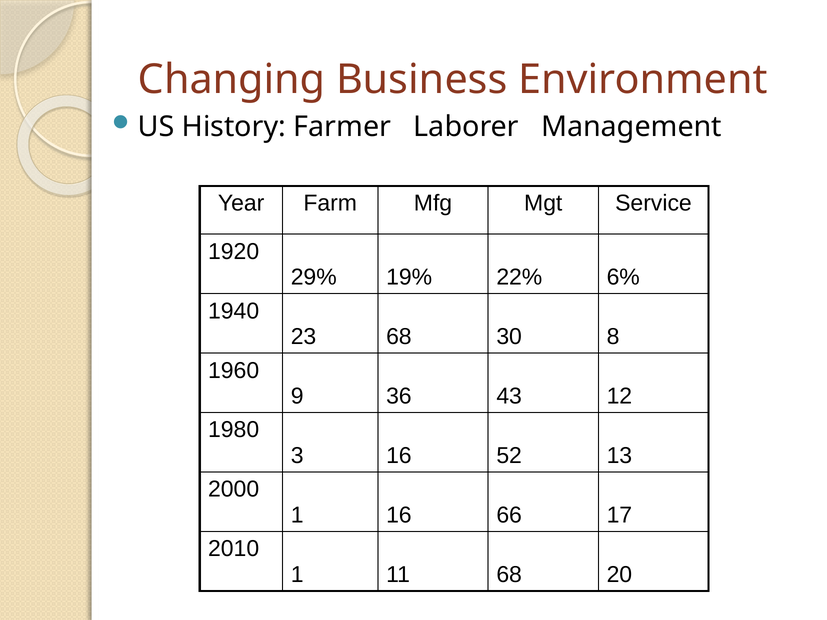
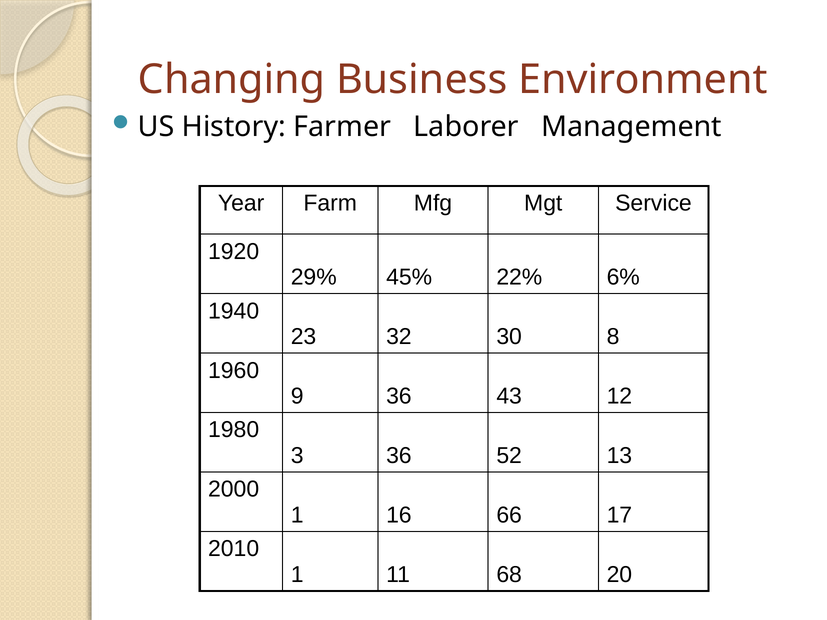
19%: 19% -> 45% (409, 277)
23 68: 68 -> 32 (399, 337)
3 16: 16 -> 36 (399, 456)
